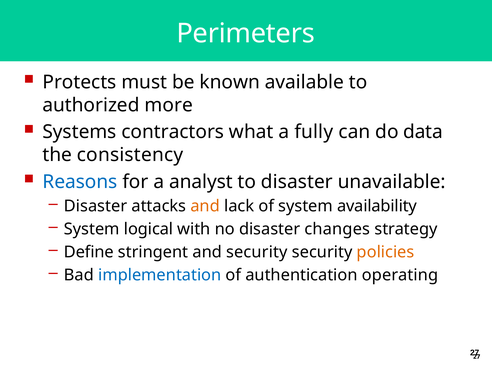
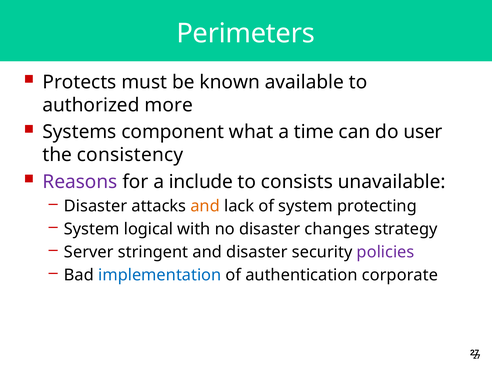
contractors: contractors -> component (173, 132)
fully: fully -> time (314, 132)
data: data -> user (423, 132)
Reasons colour: blue -> purple (80, 182)
analyst: analyst -> include (201, 182)
to disaster: disaster -> consists (297, 182)
availability: availability -> protecting (377, 206)
Define: Define -> Server (89, 252)
and security: security -> disaster (257, 252)
policies colour: orange -> purple (386, 252)
operating: operating -> corporate (400, 275)
